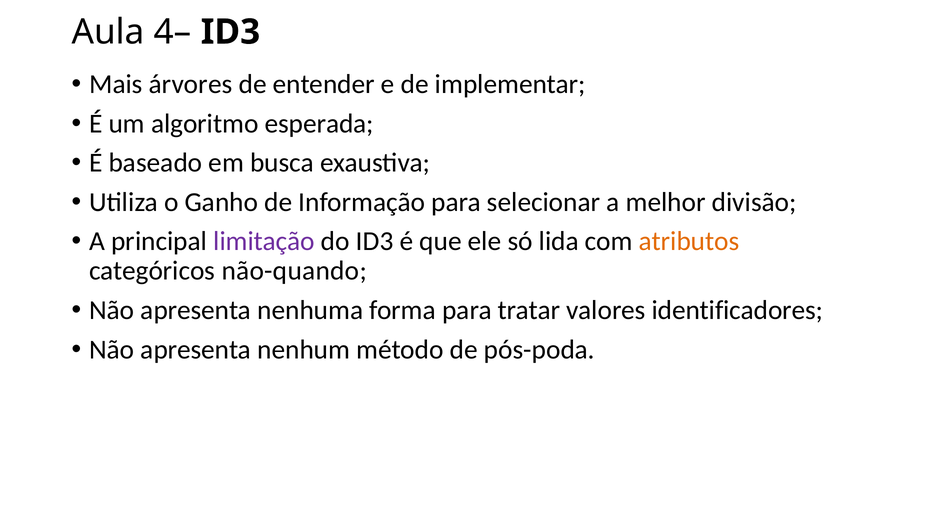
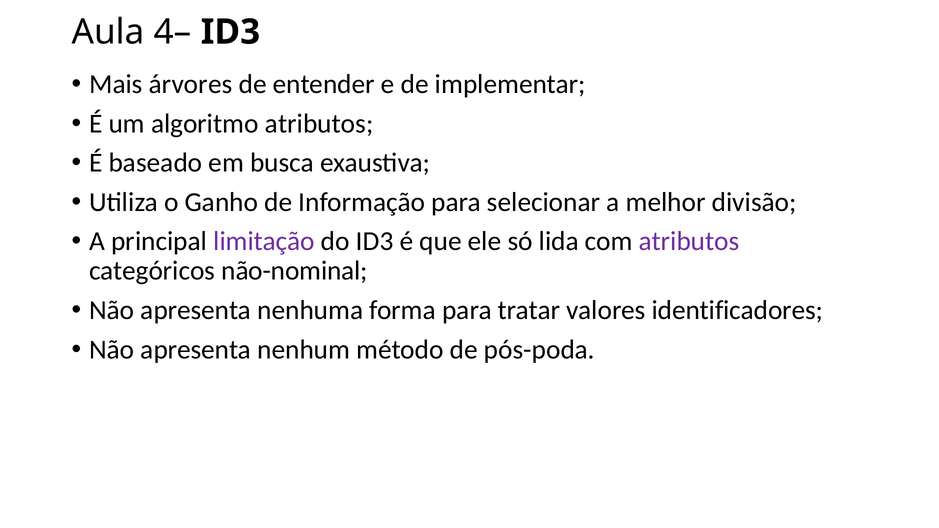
algoritmo esperada: esperada -> atributos (319, 124)
atributos colour: orange -> purple (689, 242)
não-quando: não-quando -> não-nominal (295, 271)
